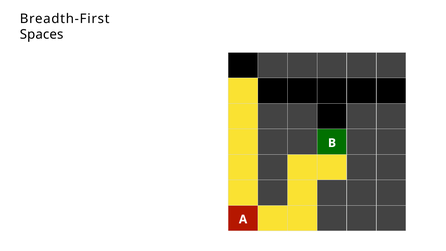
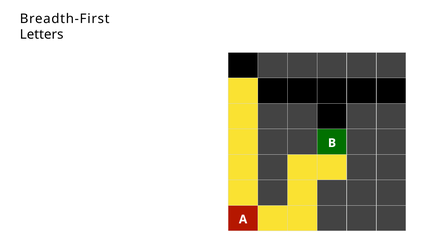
Spaces: Spaces -> Letters (42, 35)
